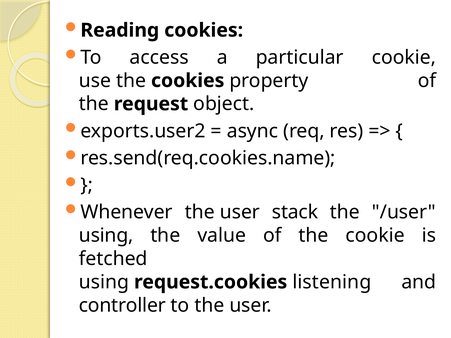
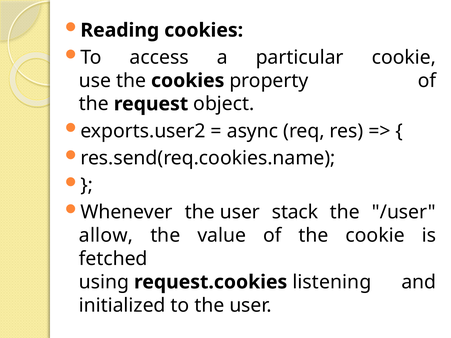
using: using -> allow (106, 236)
controller: controller -> initialized (122, 306)
